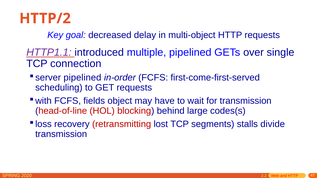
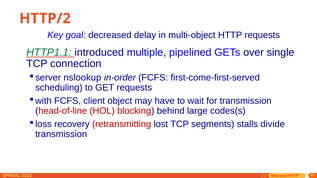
HTTP1.1 colour: purple -> green (49, 52)
pipelined: pipelined -> nslookup (82, 78)
fields: fields -> client (94, 101)
